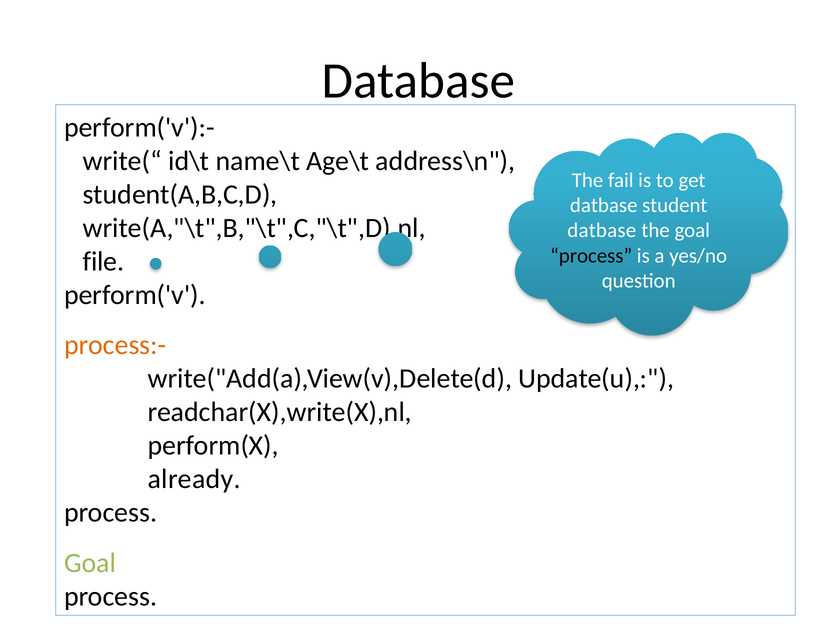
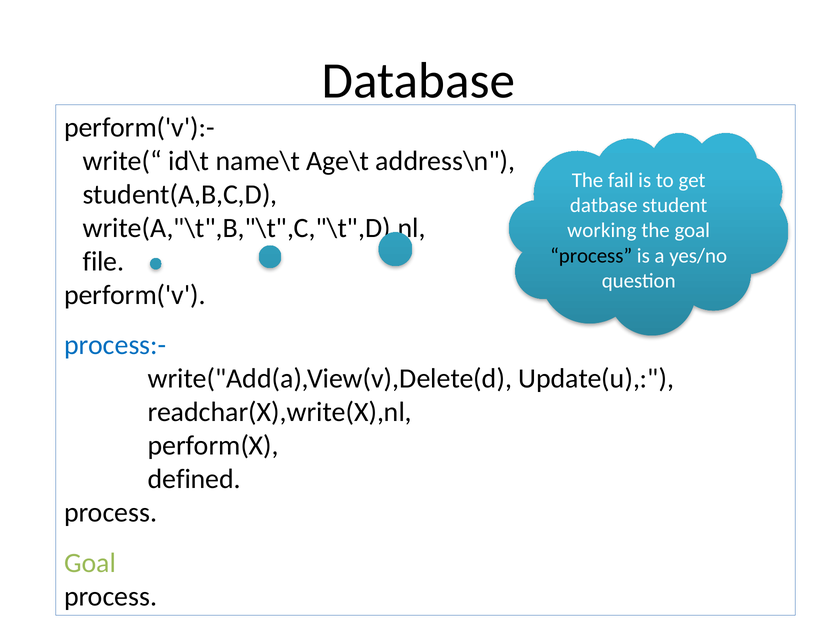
datbase: datbase -> working (602, 230)
process:- colour: orange -> blue (115, 345)
already: already -> defined (194, 479)
